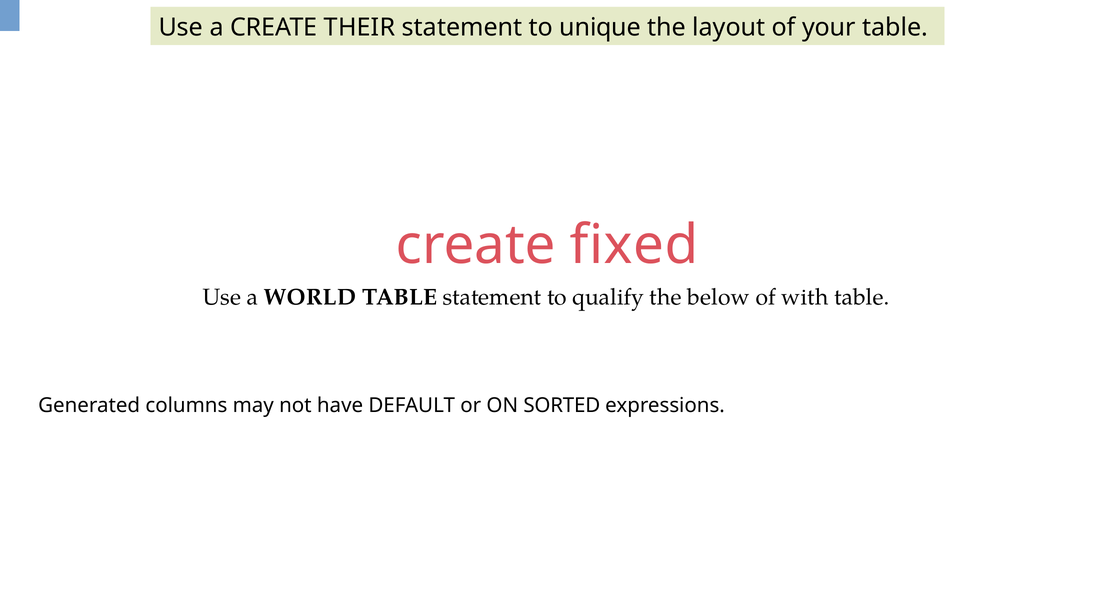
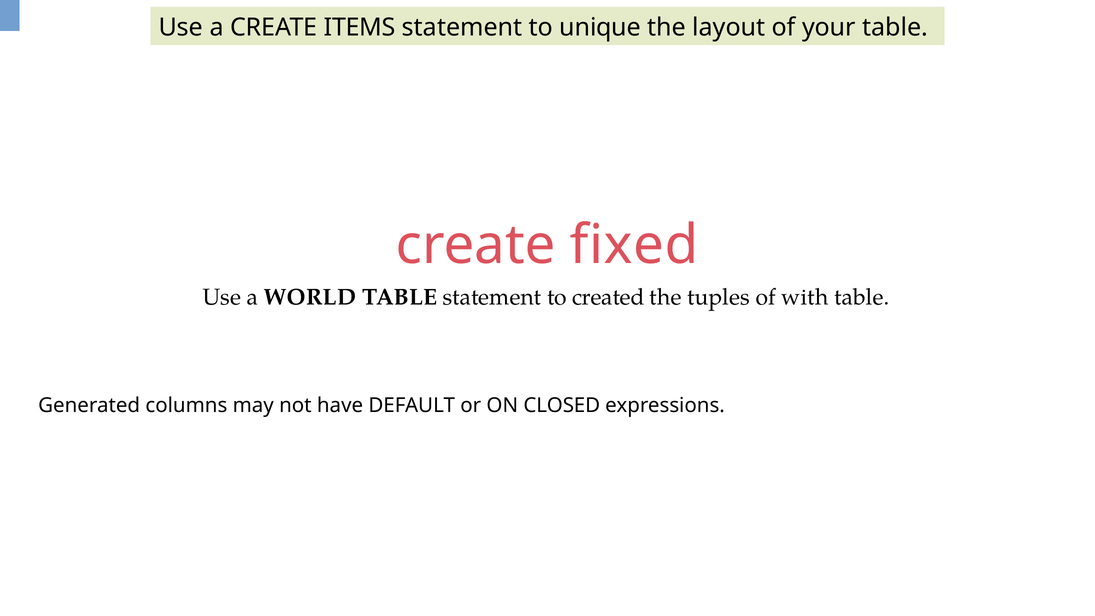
THEIR: THEIR -> ITEMS (360, 28)
qualify: qualify -> created (608, 297)
below: below -> tuples (719, 297)
SORTED: SORTED -> CLOSED (562, 405)
